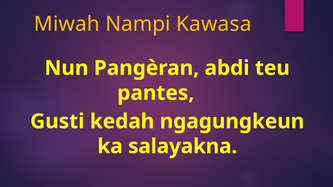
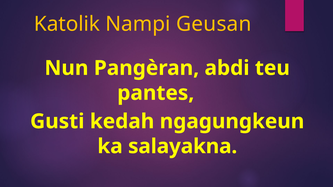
Miwah: Miwah -> Katolik (67, 24)
Kawasa: Kawasa -> Geusan (214, 24)
